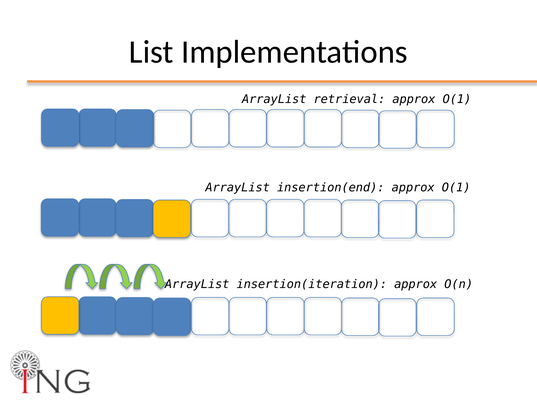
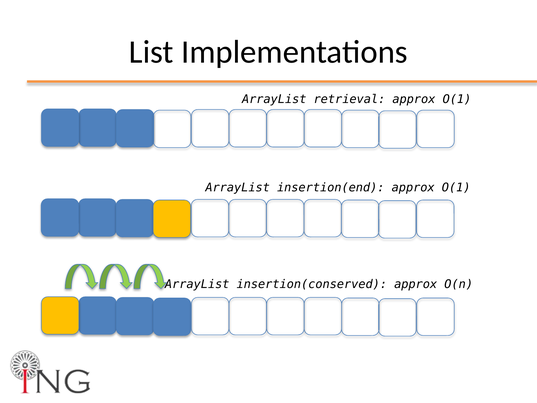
insertion(iteration: insertion(iteration -> insertion(conserved (312, 284)
